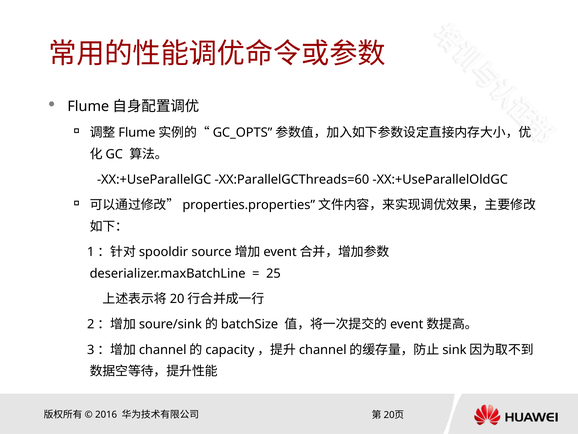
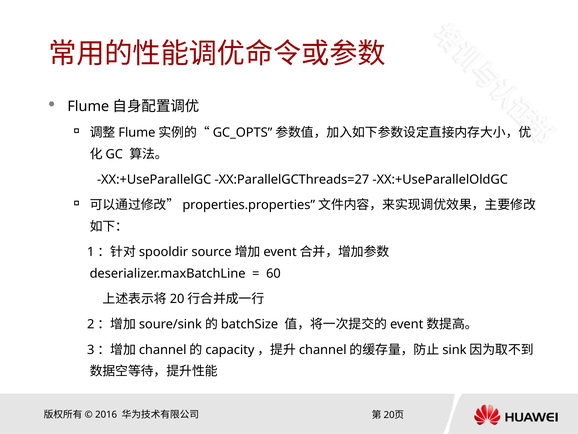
XX:ParallelGCThreads=60: XX:ParallelGCThreads=60 -> XX:ParallelGCThreads=27 (292, 179)
25: 25 -> 60 (273, 273)
